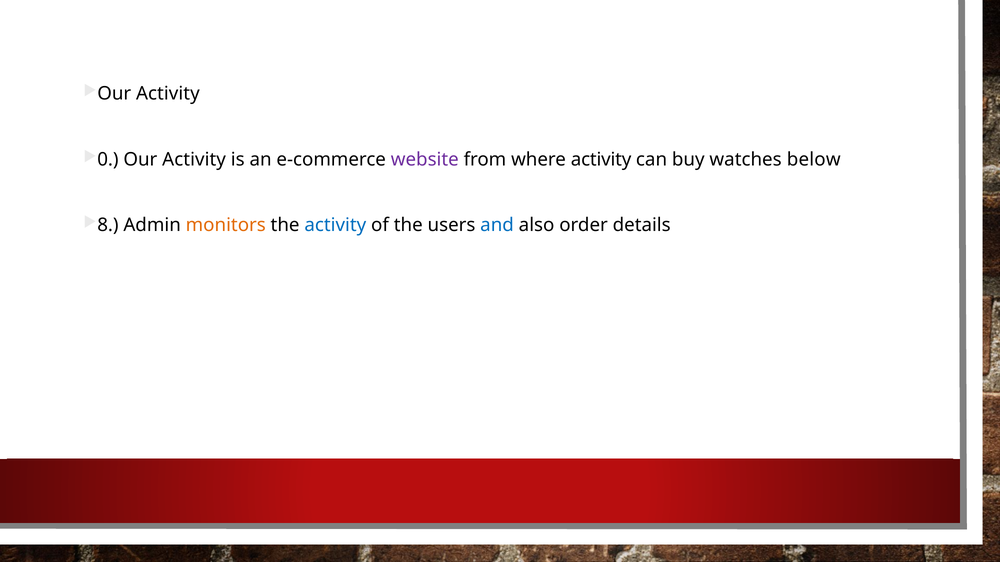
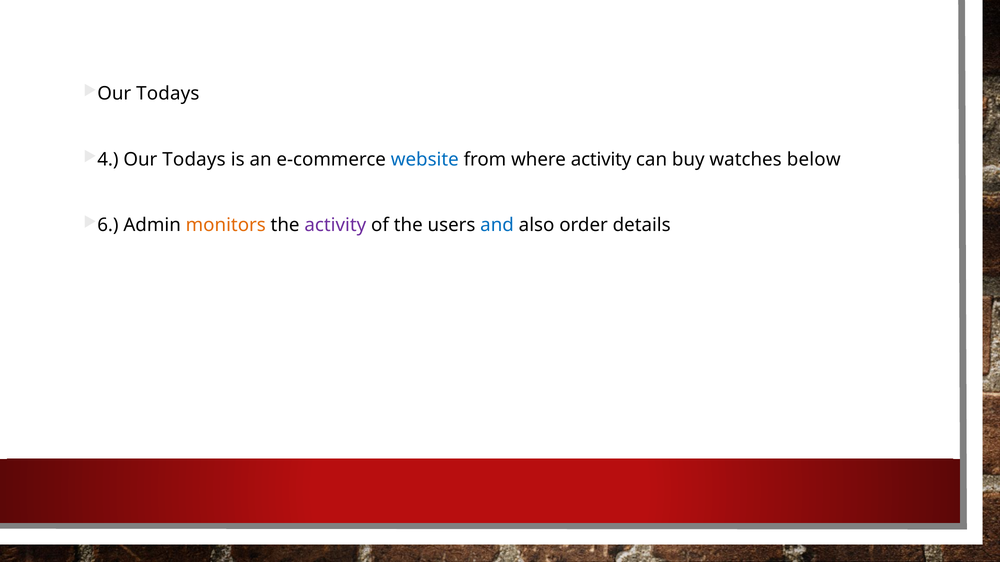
Activity: Activity -> Todays (168, 94)
0: 0 -> 4 (108, 160)
Activity: Activity -> Todays (194, 160)
website colour: purple -> blue (425, 160)
8: 8 -> 6 (108, 225)
activity colour: blue -> purple (335, 225)
